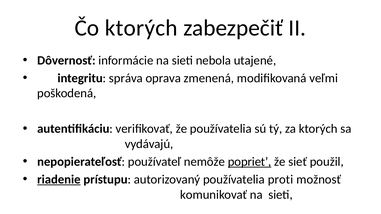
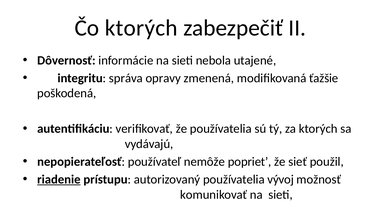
oprava: oprava -> opravy (163, 78)
veľmi: veľmi -> ťažšie (324, 78)
popriet underline: present -> none (250, 162)
proti: proti -> vývoj (281, 180)
